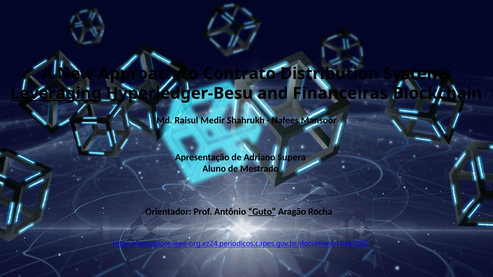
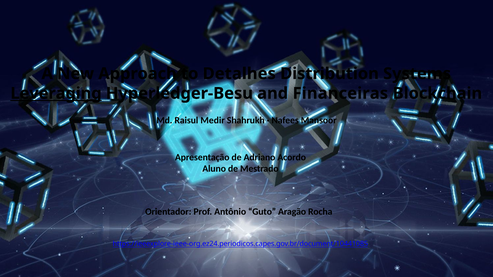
Contrato: Contrato -> Detalhes (239, 74)
Supera: Supera -> Acordo (292, 157)
Guto underline: present -> none (262, 212)
